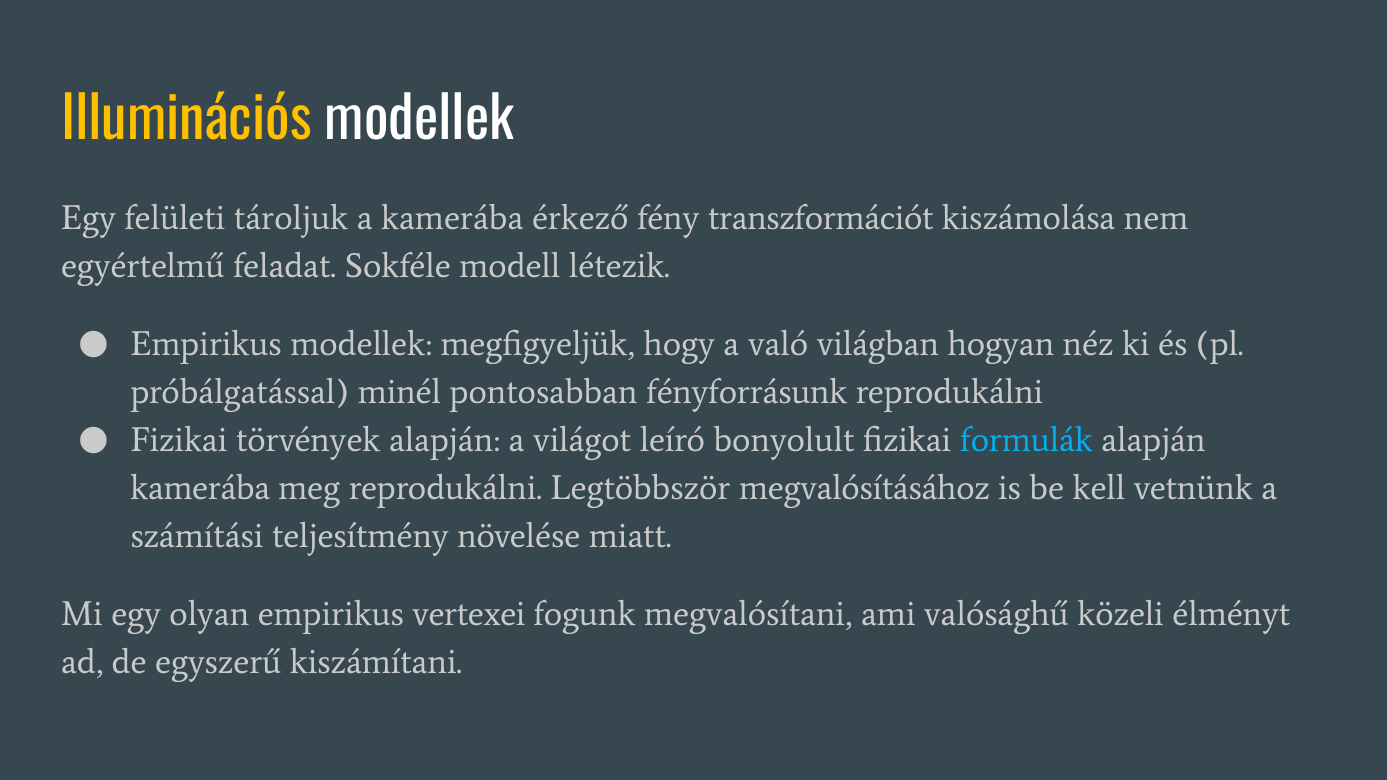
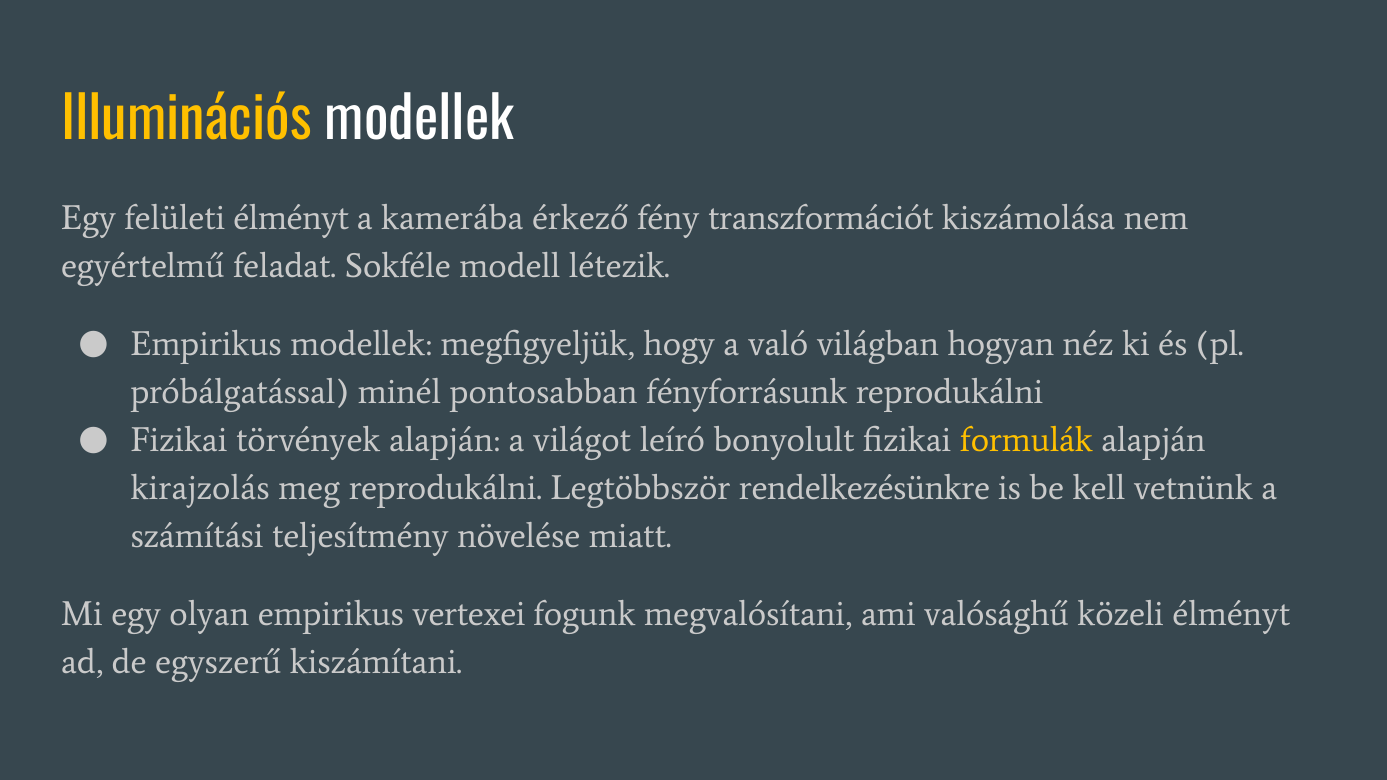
felületi tároljuk: tároljuk -> élményt (291, 218)
formulák colour: light blue -> yellow (1026, 440)
kamerába: kamerába -> kirajzolás (200, 488)
megvalósításához: megvalósításához -> rendelkezésünkre (864, 488)
